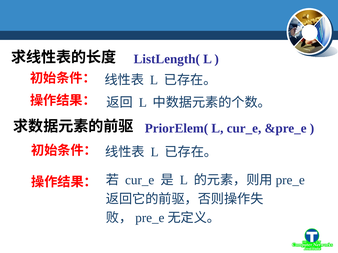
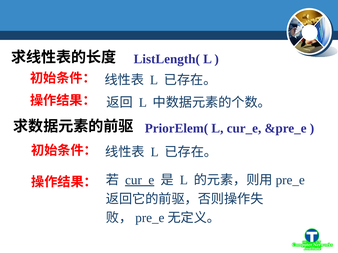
cur_e underline: none -> present (140, 180)
